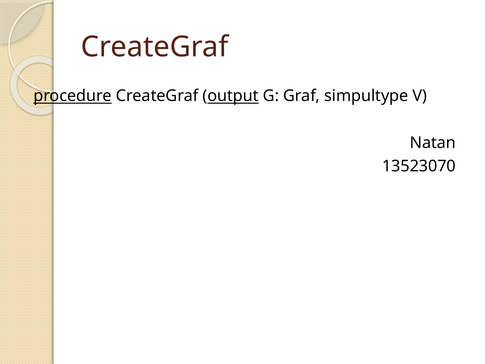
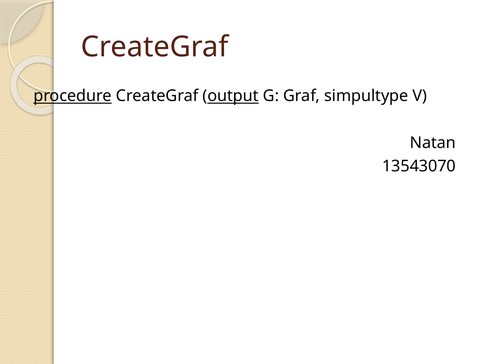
13523070: 13523070 -> 13543070 (419, 166)
